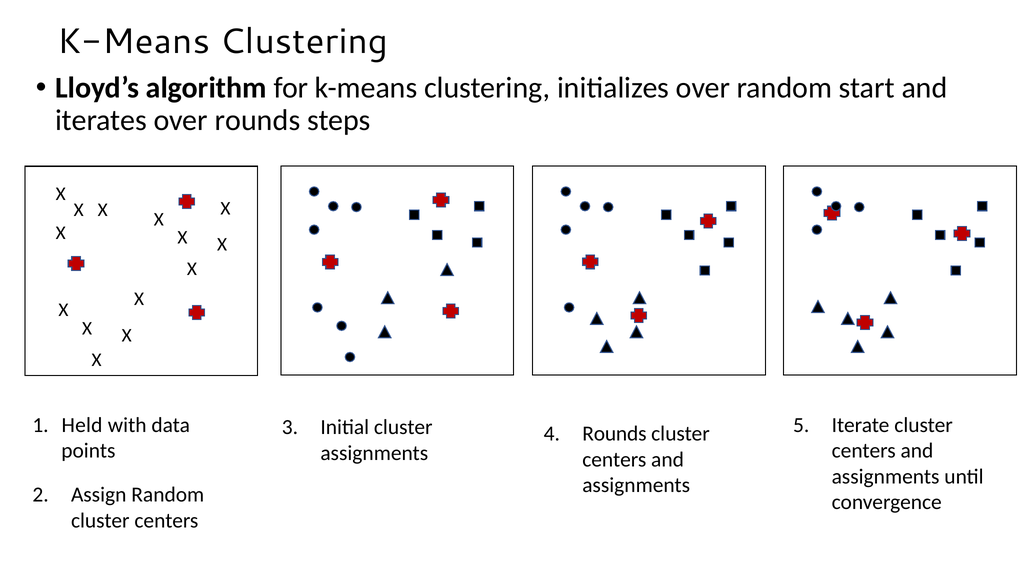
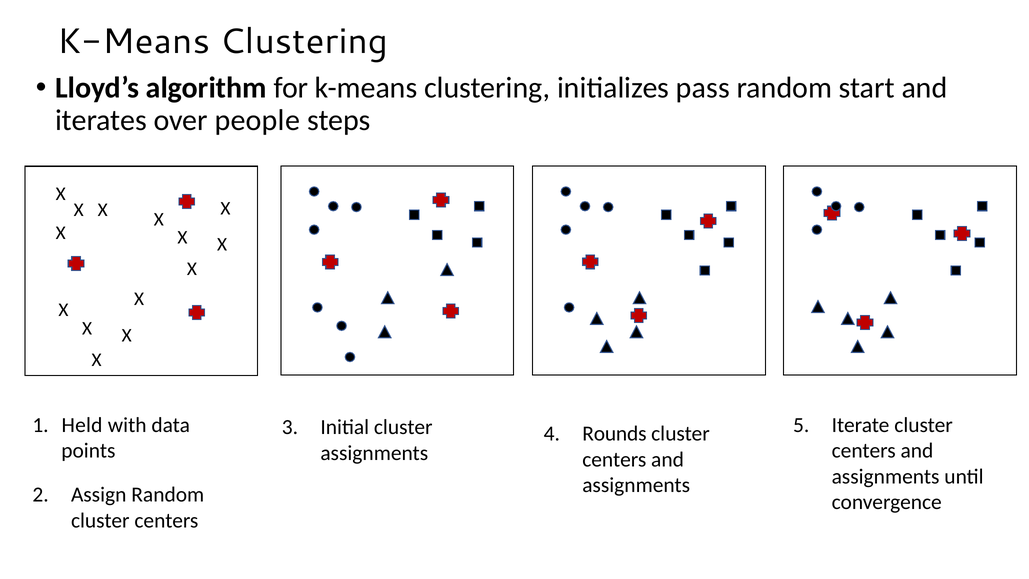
initializes over: over -> pass (703, 88)
over rounds: rounds -> people (257, 120)
